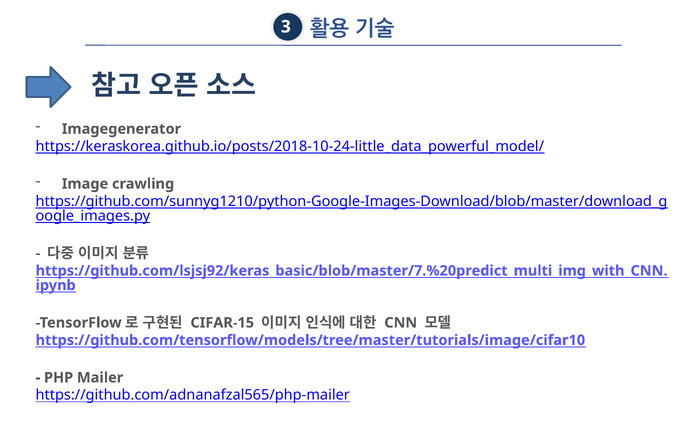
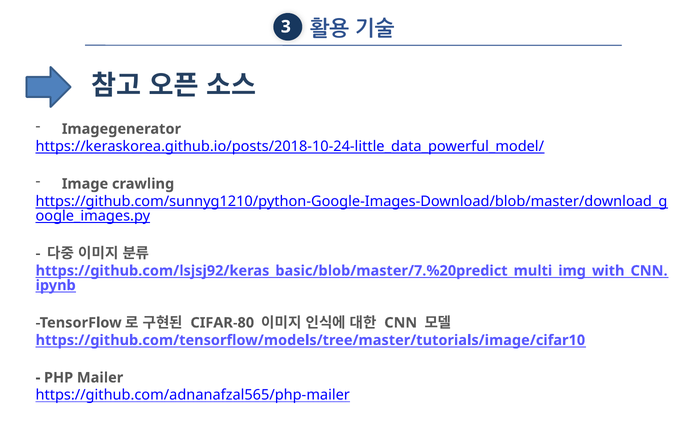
CIFAR-15: CIFAR-15 -> CIFAR-80 (222, 323)
